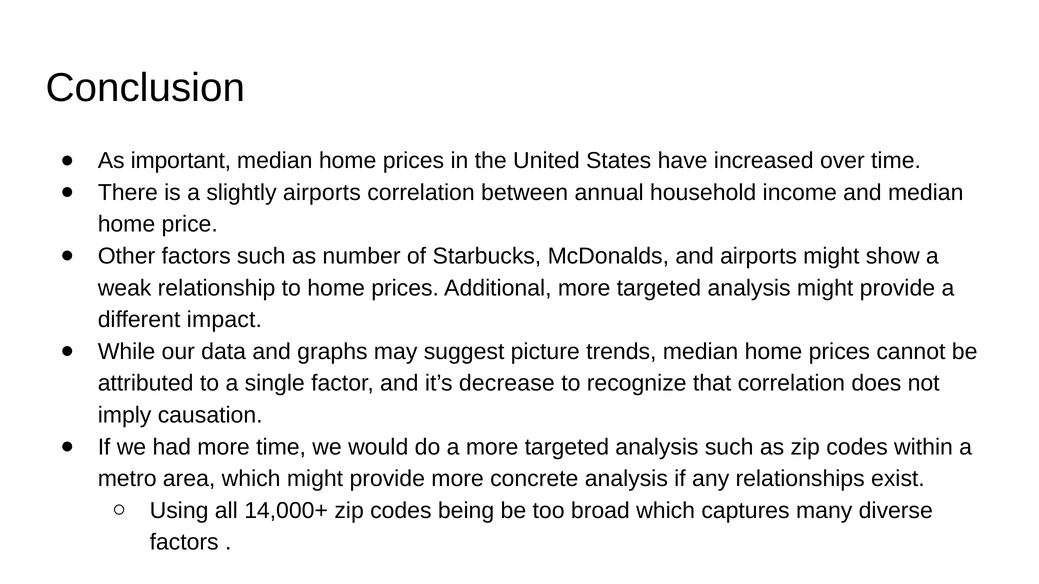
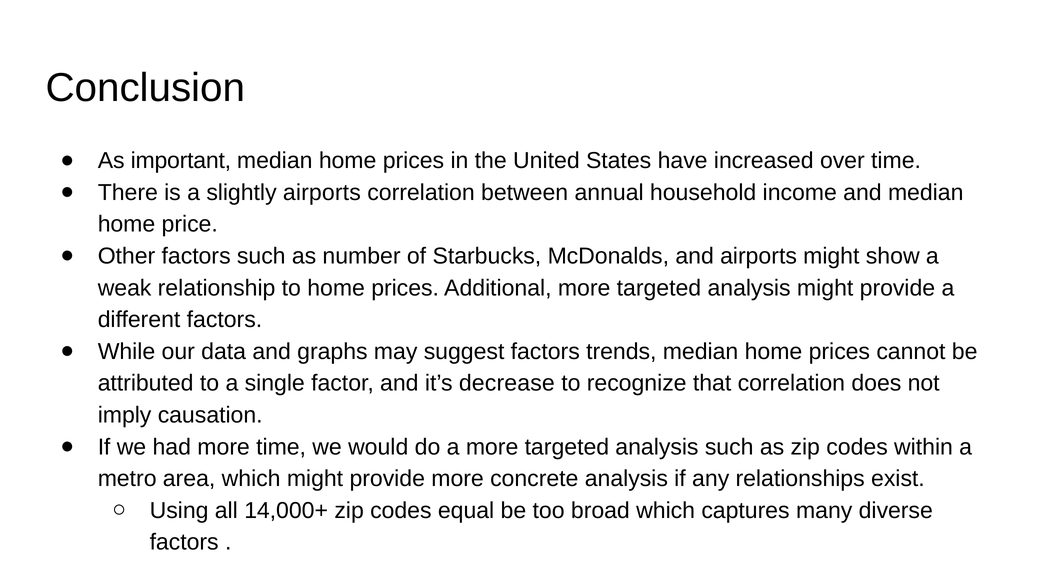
different impact: impact -> factors (224, 320)
suggest picture: picture -> factors (545, 352)
being: being -> equal (466, 511)
